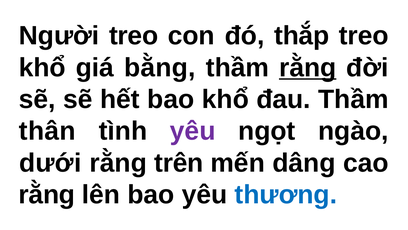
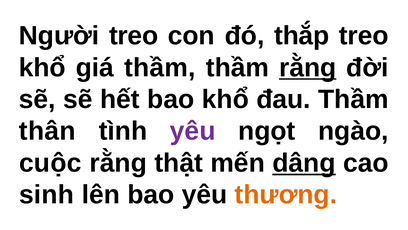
giá bằng: bằng -> thầm (160, 67)
dưới: dưới -> cuộc (50, 163)
trên: trên -> thật (179, 163)
dâng underline: none -> present (304, 163)
rằng: rằng -> sinh (47, 194)
thương colour: blue -> orange (286, 194)
